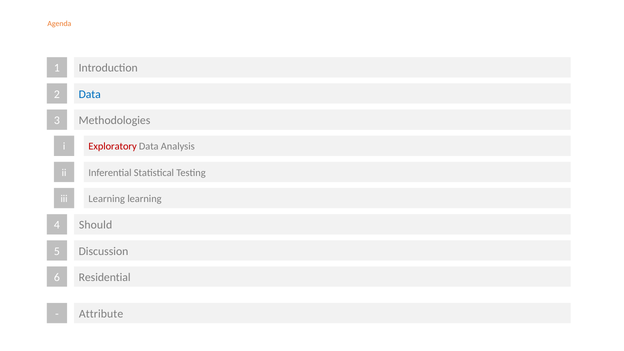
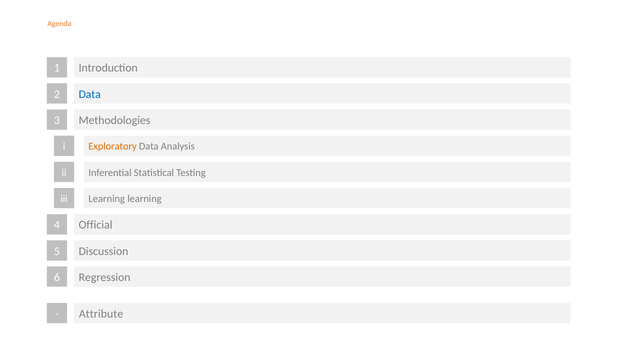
Exploratory colour: red -> orange (113, 147)
Should: Should -> Official (96, 225)
Residential: Residential -> Regression (105, 277)
